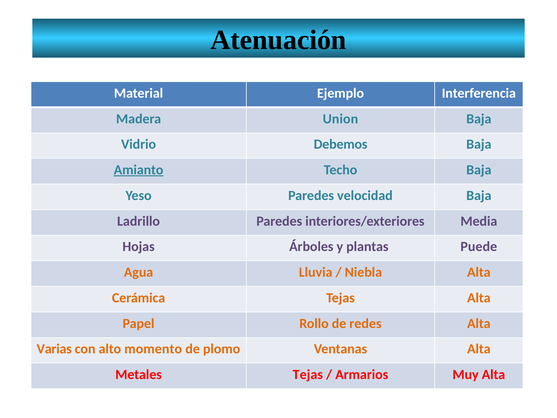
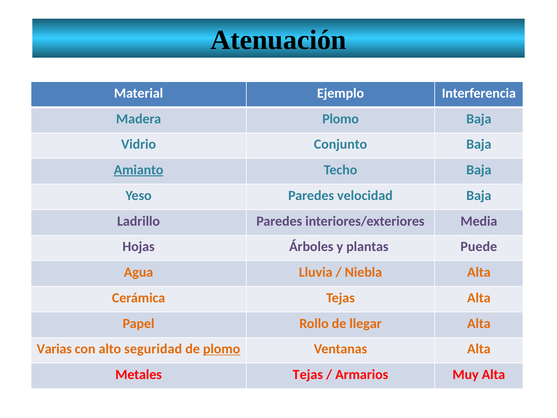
Madera Union: Union -> Plomo (341, 119)
Debemos: Debemos -> Conjunto (340, 144)
redes: redes -> llegar (366, 323)
momento: momento -> seguridad (153, 349)
plomo underline: none -> present (222, 349)
